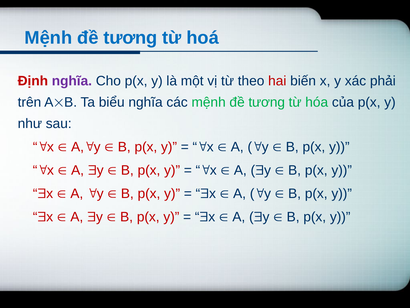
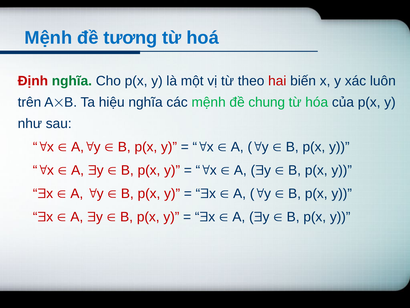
nghĩa colour: purple -> green (72, 81)
phải: phải -> luôn (383, 81)
biểu: biểu -> hiệu (112, 102)
các mệnh đề tương: tương -> chung (267, 102)
